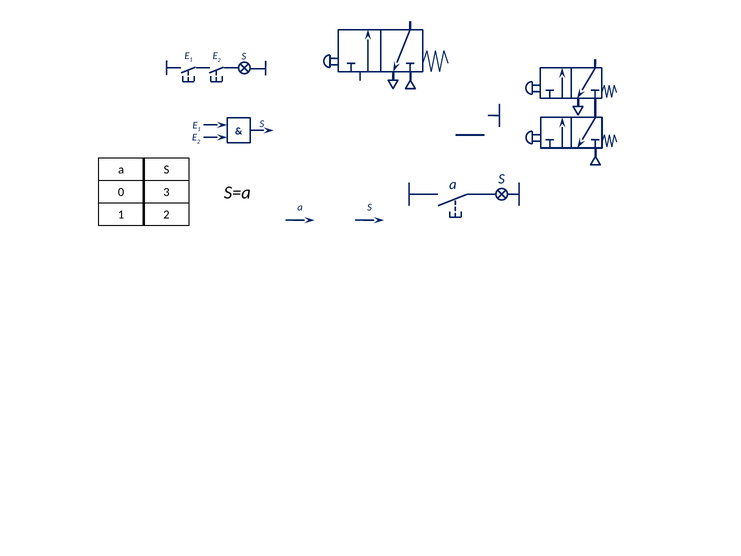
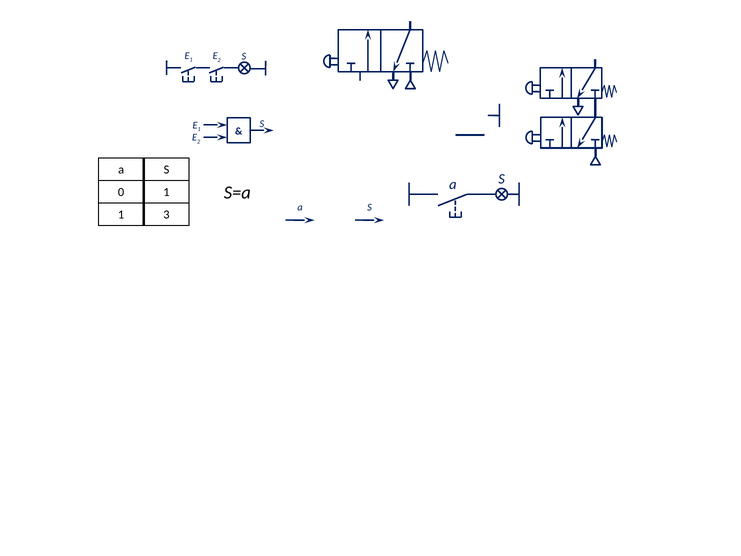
0 3: 3 -> 1 (166, 192)
1 2: 2 -> 3 (166, 214)
